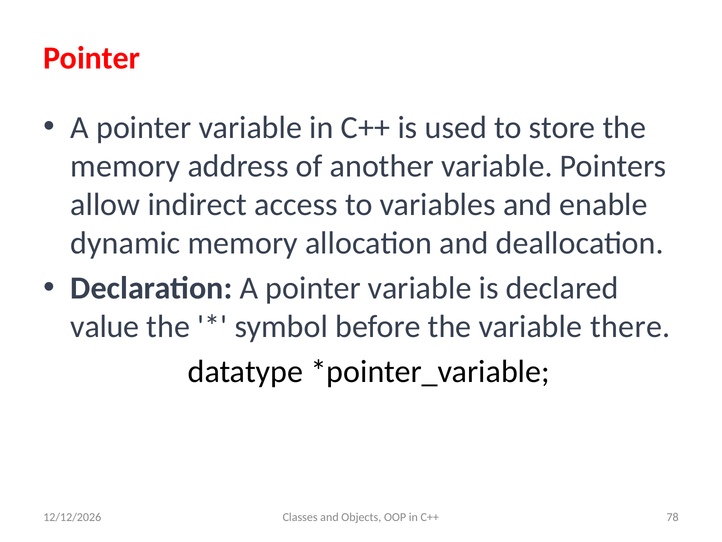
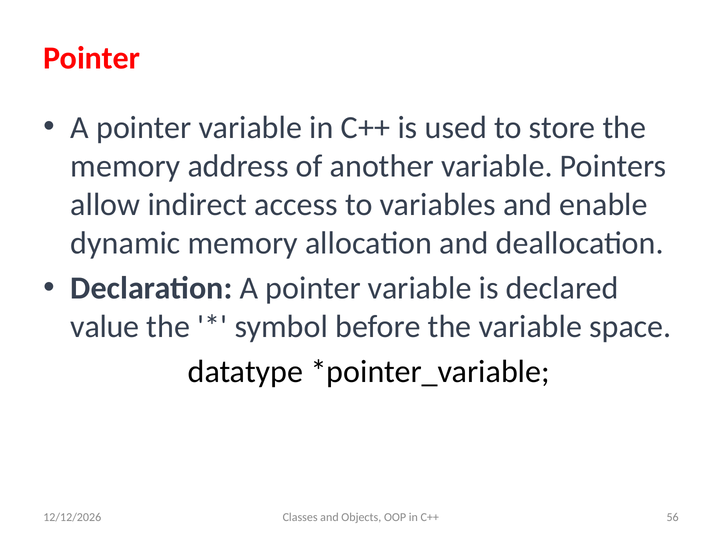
there: there -> space (630, 327)
78: 78 -> 56 (673, 517)
